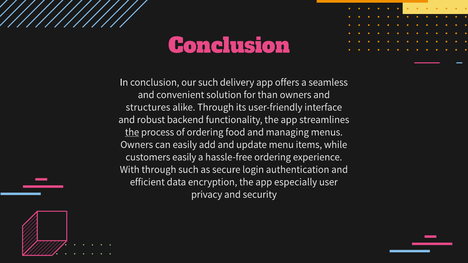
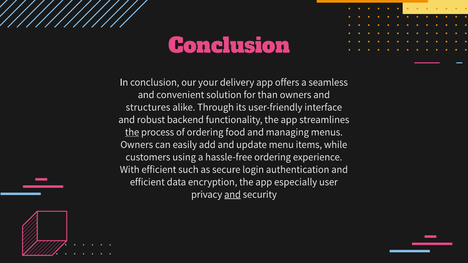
our such: such -> your (208, 82)
customers easily: easily -> using (184, 157)
With through: through -> efficient (159, 170)
and underline: none -> present (232, 195)
